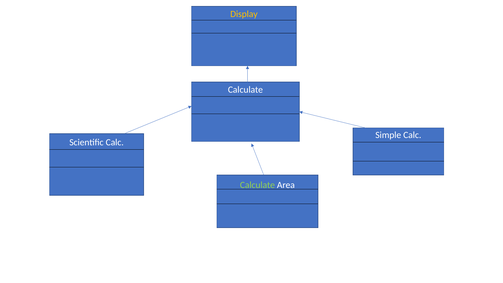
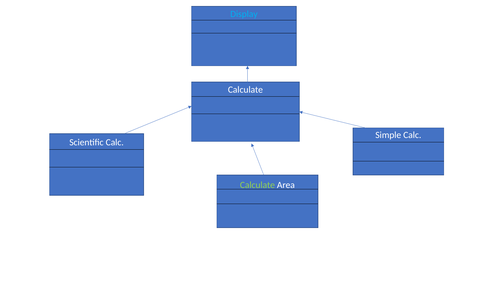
Display colour: yellow -> light blue (244, 14)
